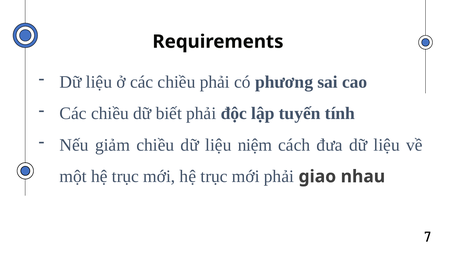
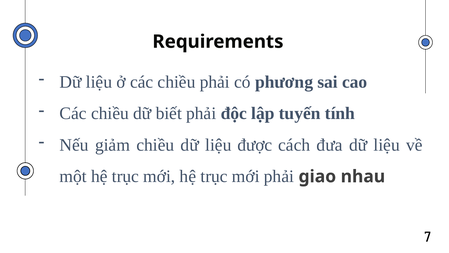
niệm: niệm -> được (255, 145)
